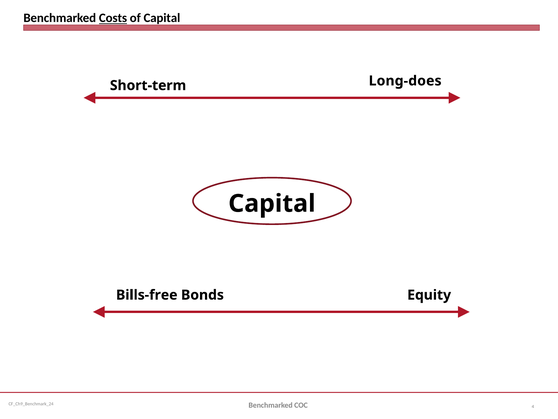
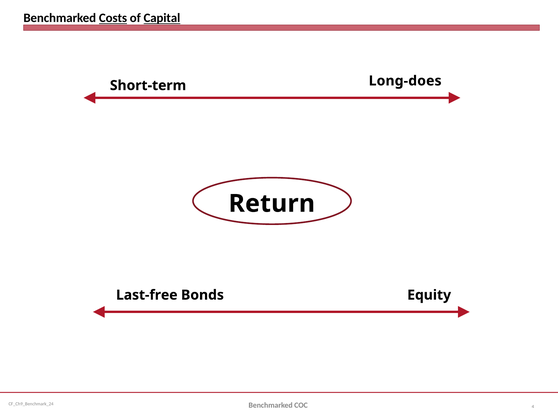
Capital underline: none -> present (162, 18)
Capital: Capital -> Return (272, 203)
Bills-free: Bills-free -> Last-free (147, 295)
